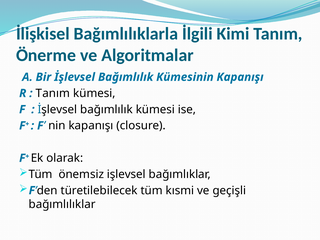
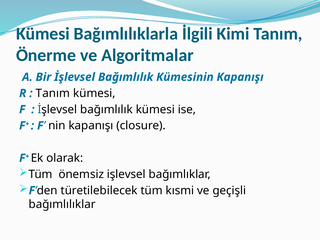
İlişkisel: İlişkisel -> Kümesi (43, 34)
